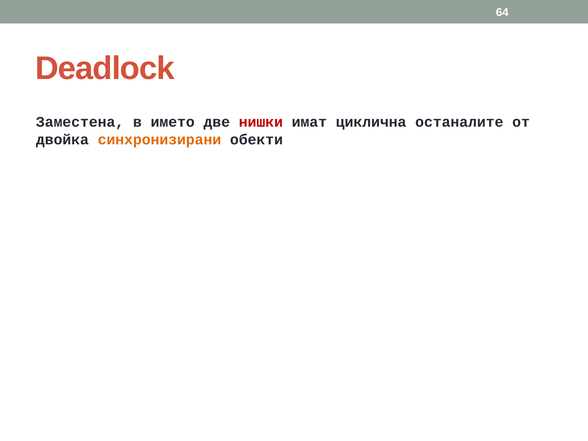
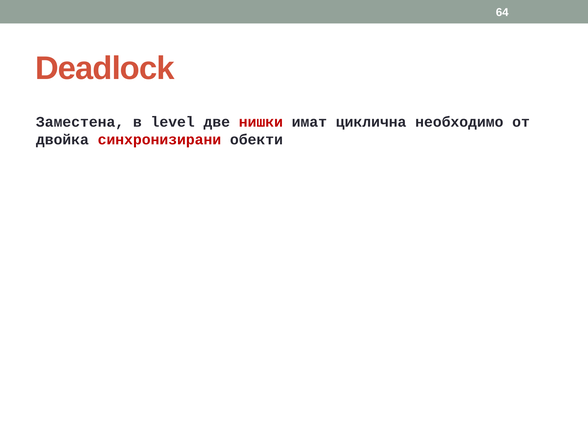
името: името -> level (173, 122)
останалите: останалите -> необходимо (459, 122)
синхронизирани colour: orange -> red (159, 140)
